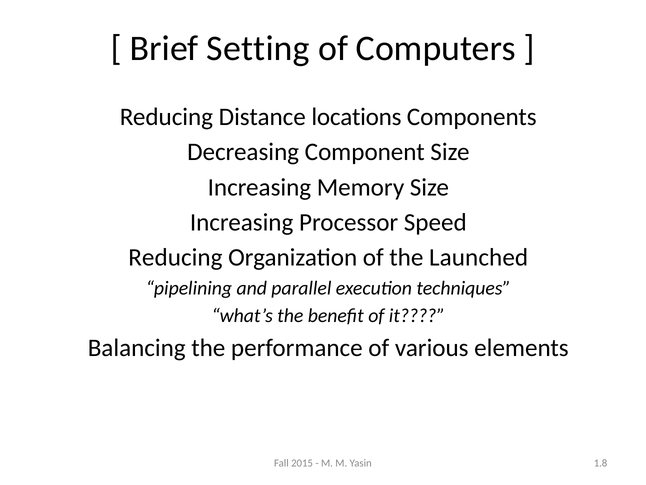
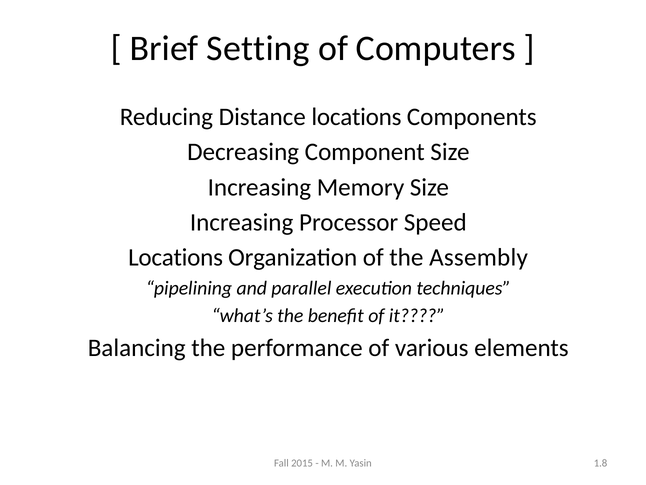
Reducing: Reducing -> Locations (176, 257)
Launched: Launched -> Assembly (479, 257)
